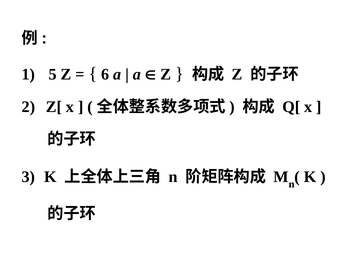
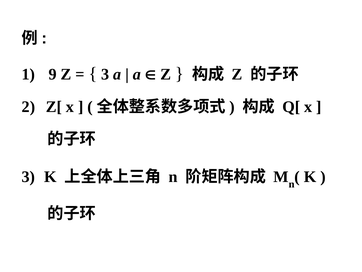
5: 5 -> 9 (53, 74)
6: 6 -> 3 (105, 74)
